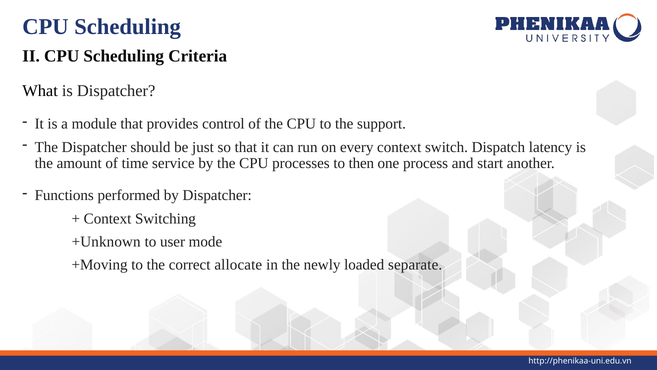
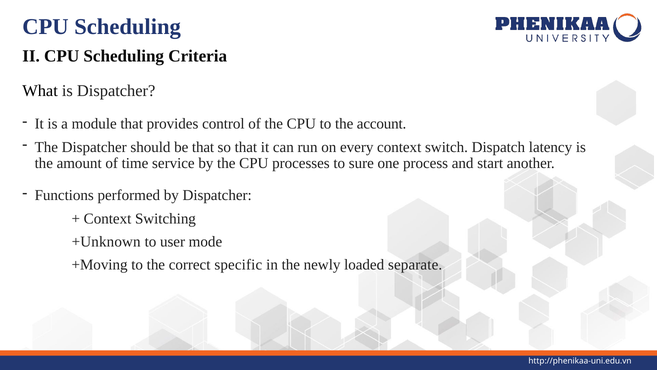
support: support -> account (382, 124)
be just: just -> that (203, 147)
then: then -> sure (361, 163)
allocate: allocate -> specific (238, 265)
